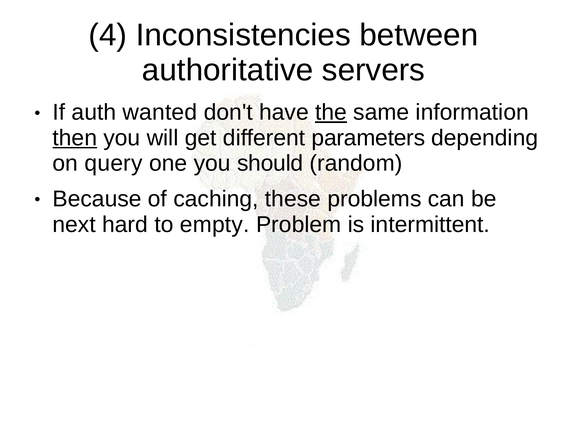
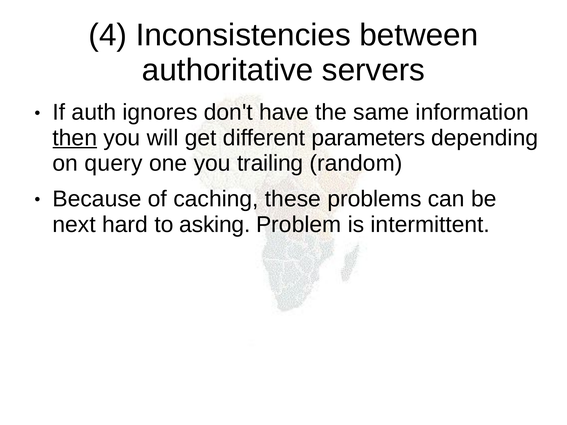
wanted: wanted -> ignores (160, 112)
the underline: present -> none (331, 112)
should: should -> trailing (270, 164)
empty: empty -> asking (215, 225)
